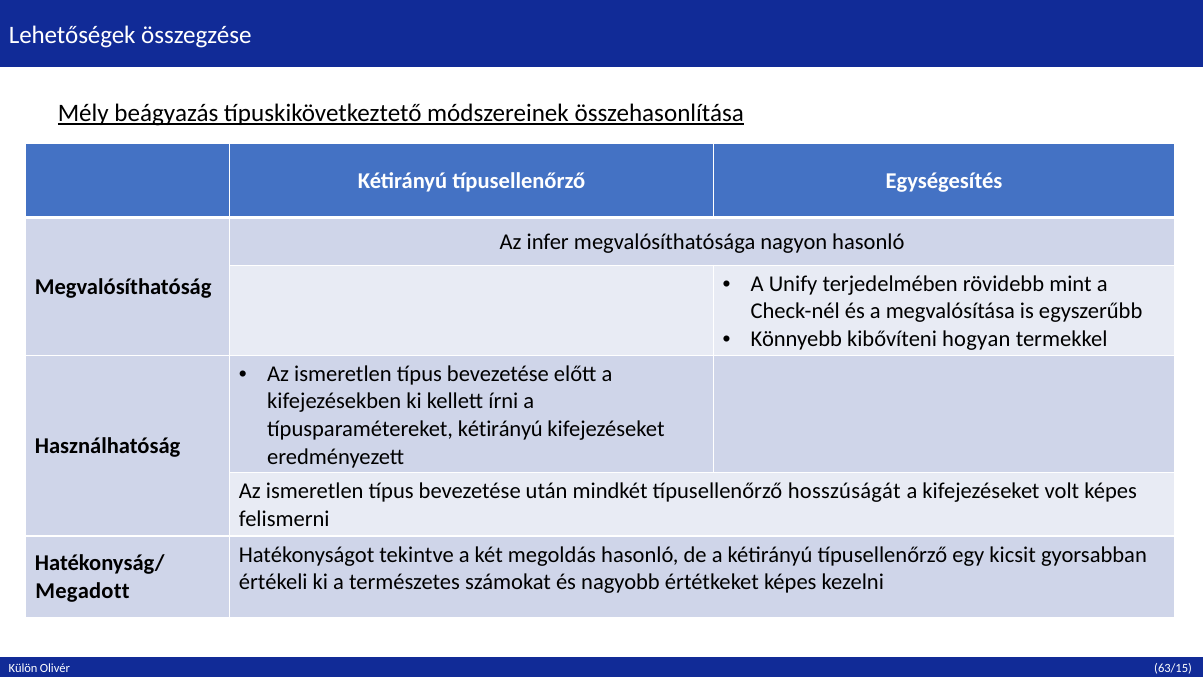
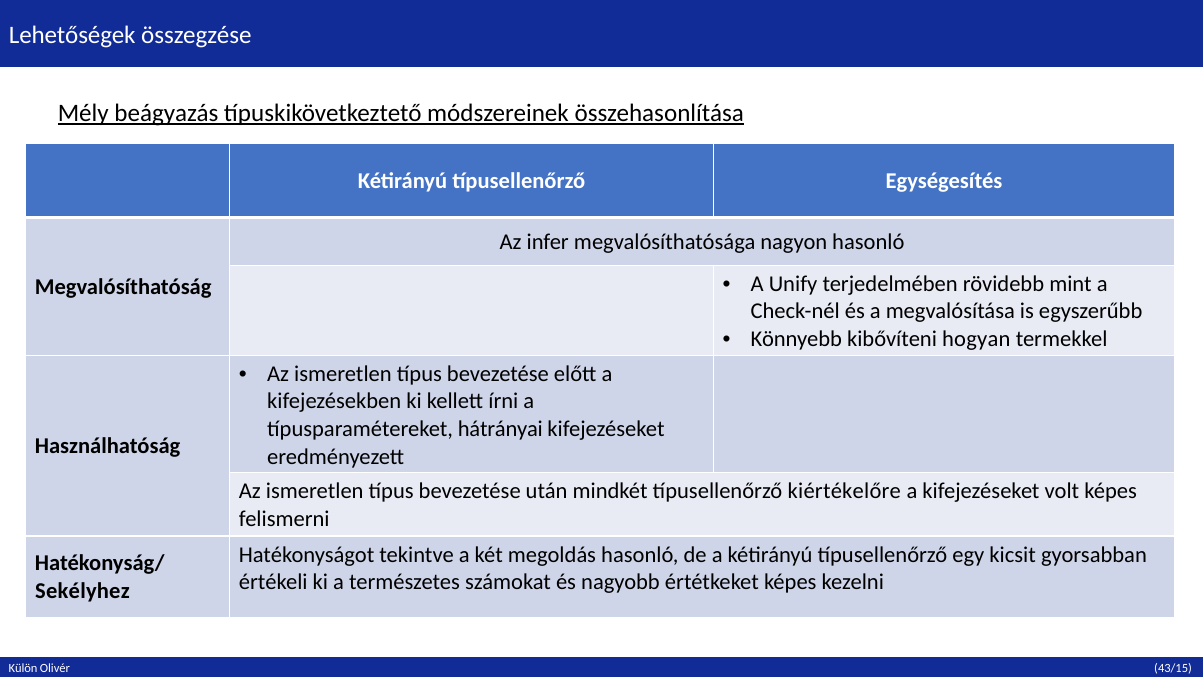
típusparamétereket kétirányú: kétirányú -> hátrányai (500, 429)
hosszúságát: hosszúságát -> kiértékelőre (844, 491)
Megadott: Megadott -> Sekélyhez (83, 591)
63/15: 63/15 -> 43/15 (1173, 668)
